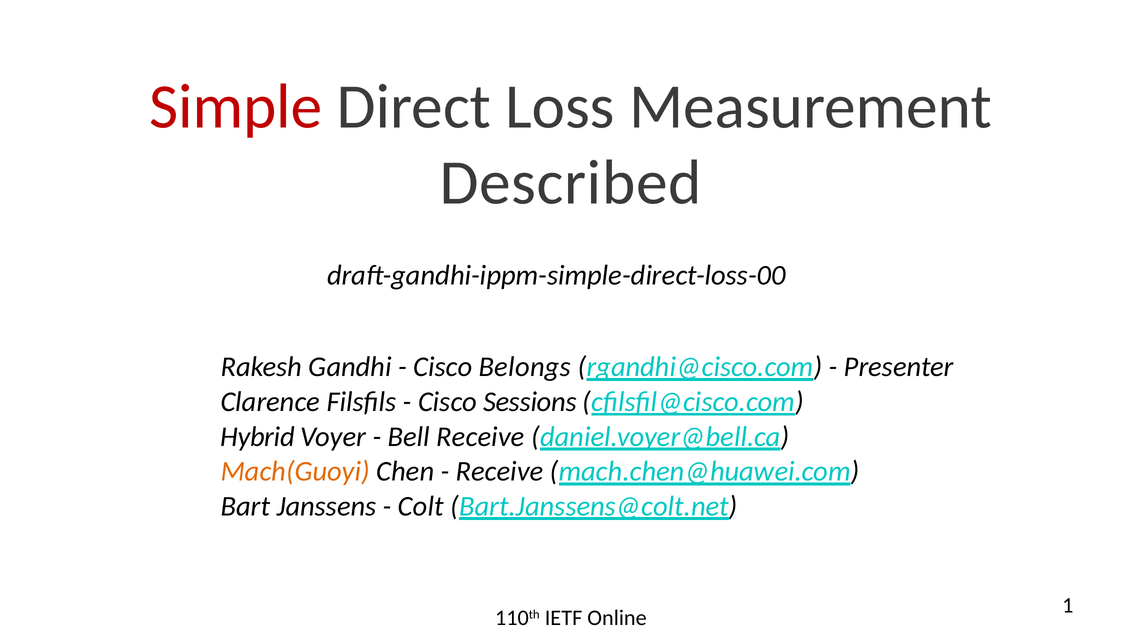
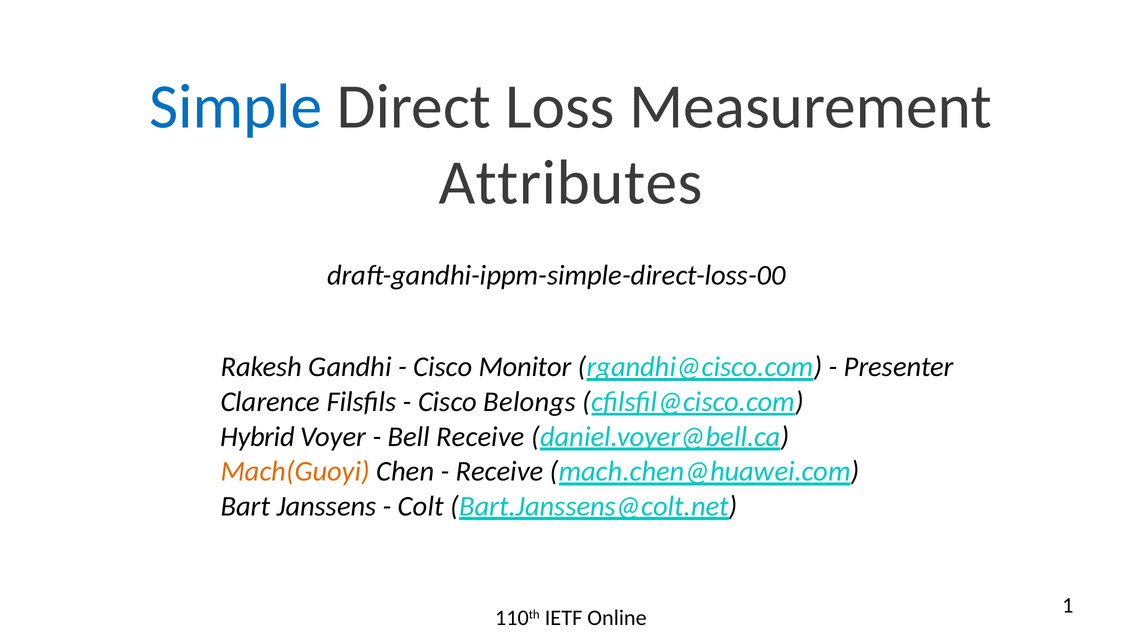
Simple colour: red -> blue (236, 107)
Described: Described -> Attributes (571, 183)
Belongs: Belongs -> Monitor (525, 367)
Sessions: Sessions -> Belongs (530, 402)
